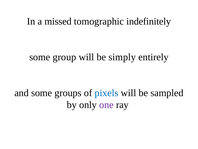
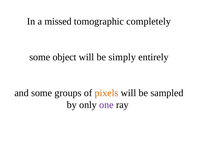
indefinitely: indefinitely -> completely (149, 21)
group: group -> object (65, 57)
pixels colour: blue -> orange (106, 93)
